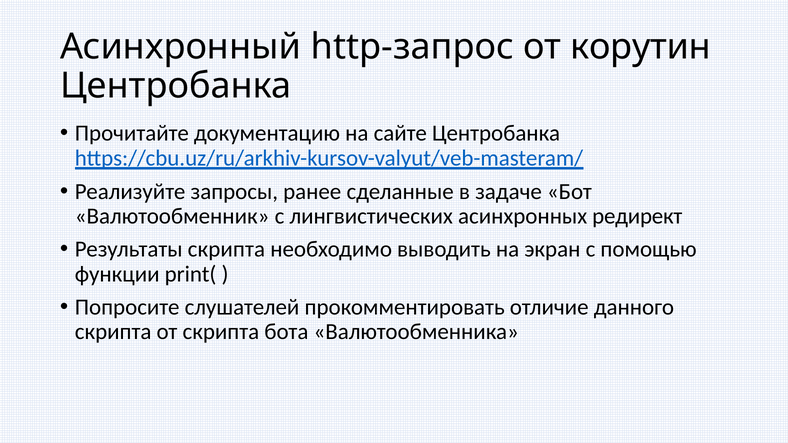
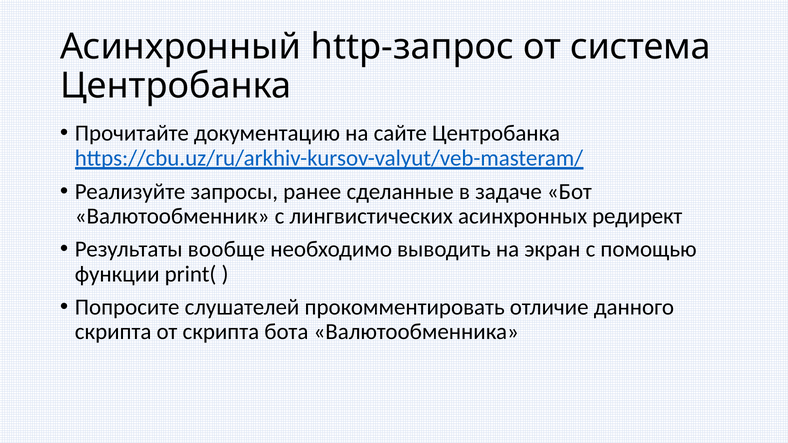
корутин: корутин -> система (641, 47)
Результаты скрипта: скрипта -> вообще (226, 249)
